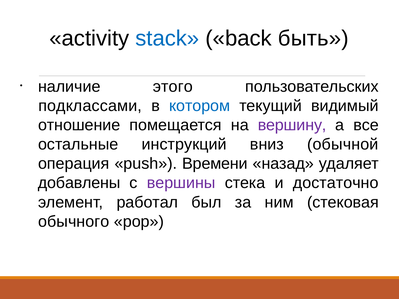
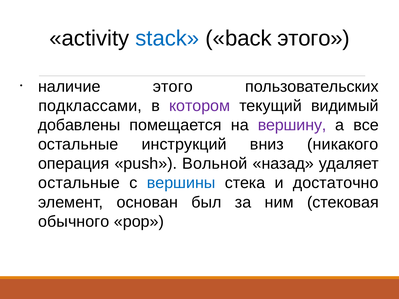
back быть: быть -> этого (314, 38)
котором colour: blue -> purple (200, 106)
отношение: отношение -> добавлены (79, 125)
обычной: обычной -> никакого (343, 144)
Времени: Времени -> Вольной (215, 164)
добавлены: добавлены -> остальные (79, 183)
вершины colour: purple -> blue (181, 183)
работал: работал -> основан (147, 202)
